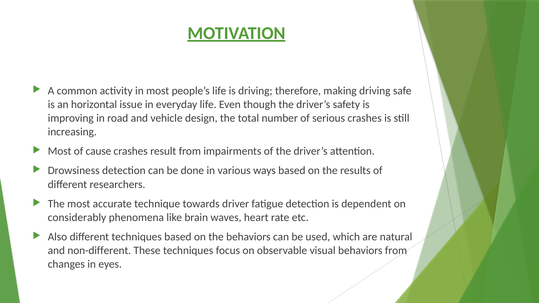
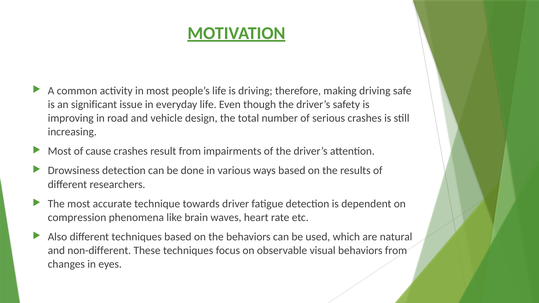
horizontal: horizontal -> significant (94, 104)
considerably: considerably -> compression (77, 218)
